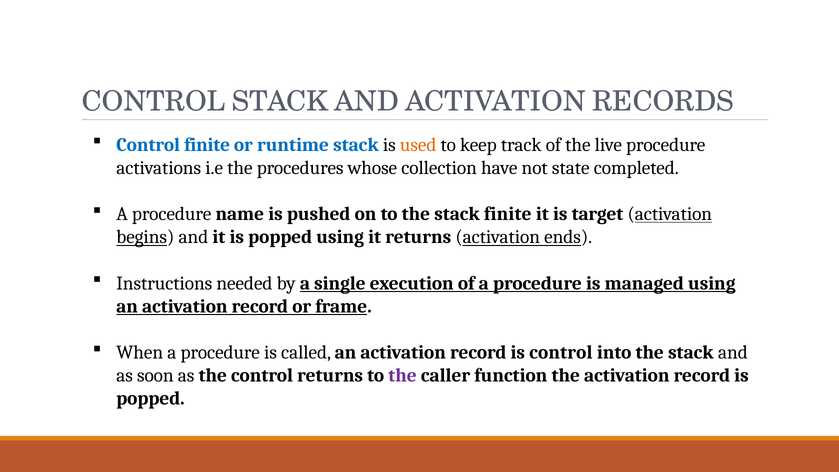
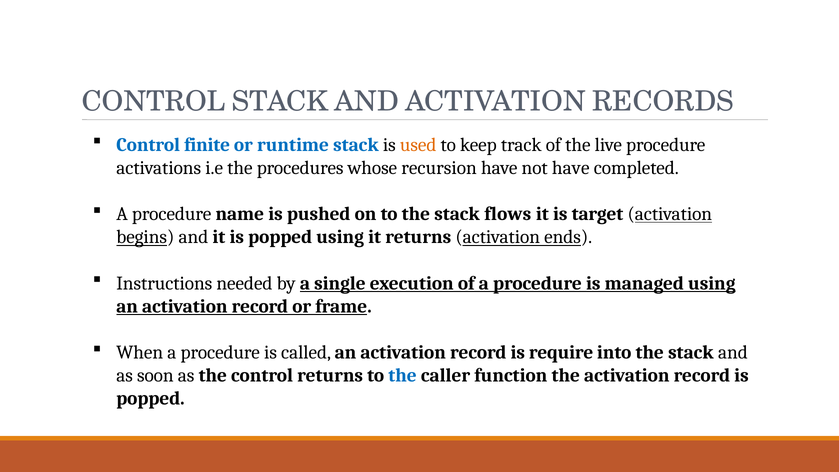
collection: collection -> recursion (439, 168)
not state: state -> have (571, 168)
stack finite: finite -> flows (508, 214)
is control: control -> require (561, 352)
the colour: purple -> blue (403, 375)
